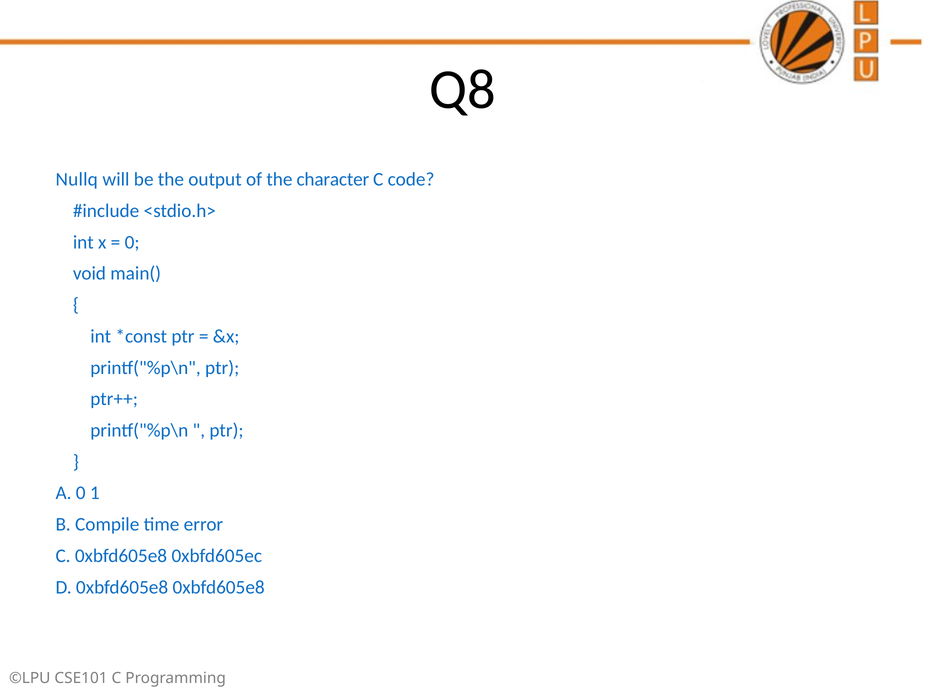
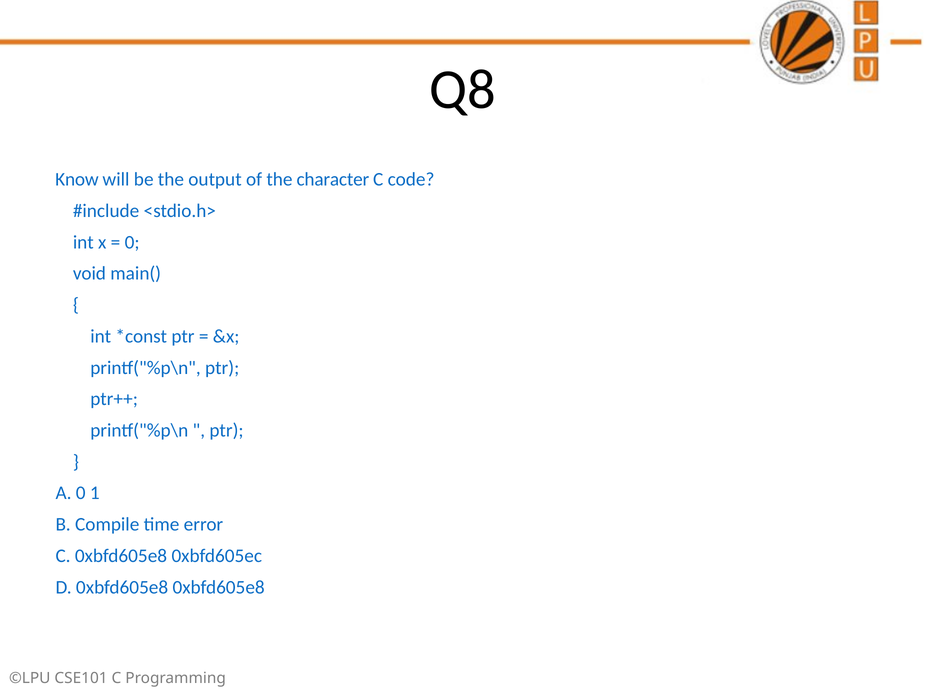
Nullq: Nullq -> Know (77, 179)
